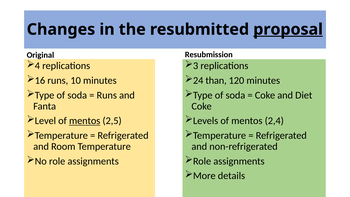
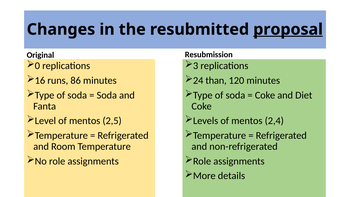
4: 4 -> 0 (37, 66)
10: 10 -> 86 (76, 80)
Runs: Runs -> Soda (107, 95)
mentos underline: present -> none (85, 121)
